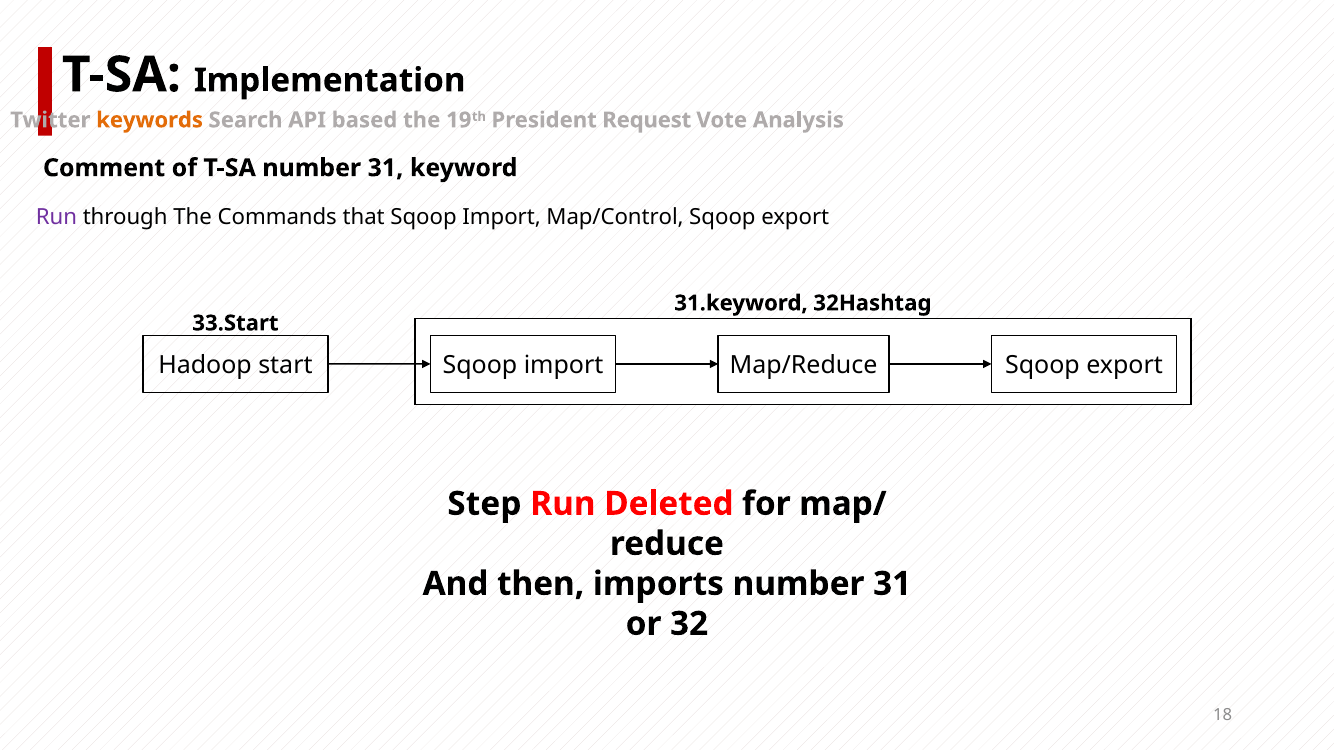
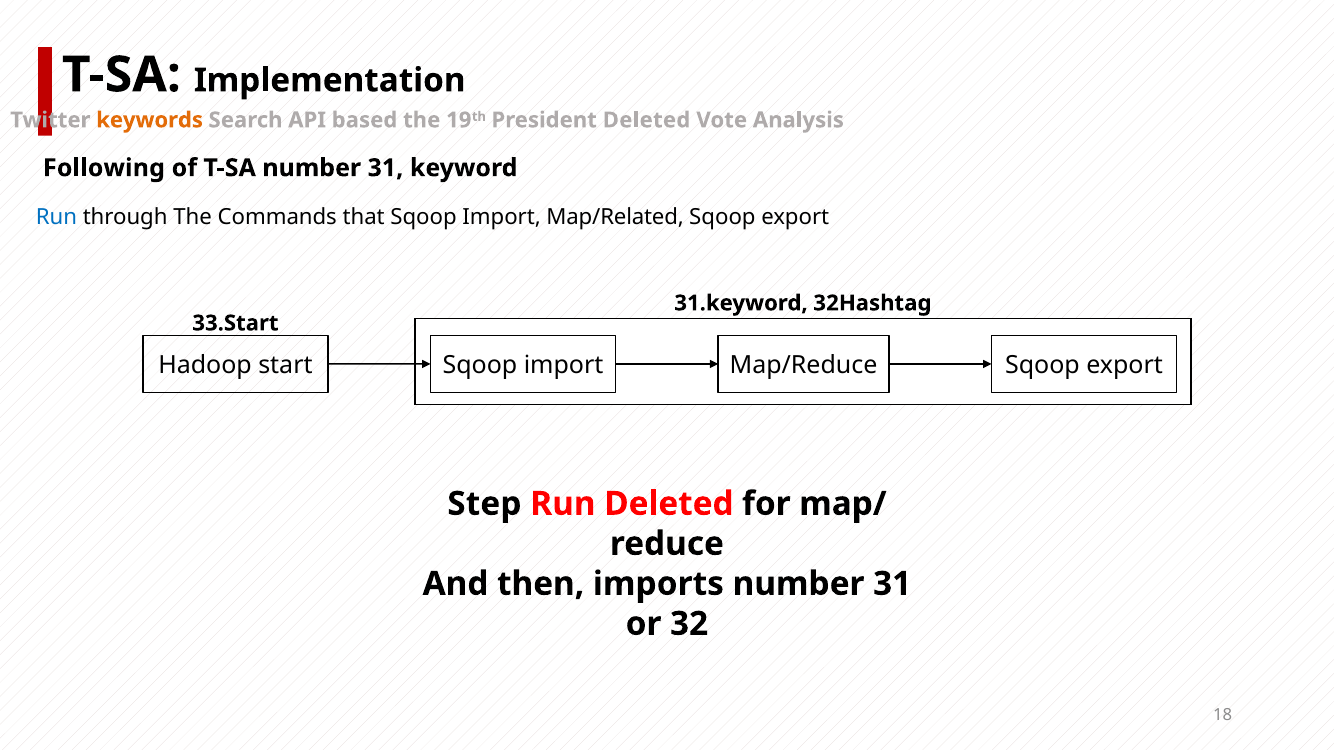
President Request: Request -> Deleted (647, 120)
Comment: Comment -> Following (104, 168)
Run colour: purple -> blue (56, 217)
Map/Control: Map/Control -> Map/Related (615, 217)
